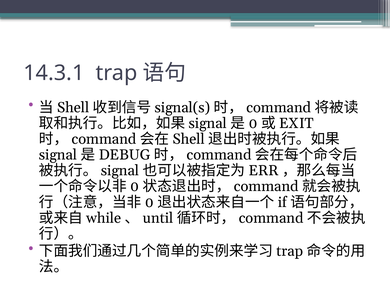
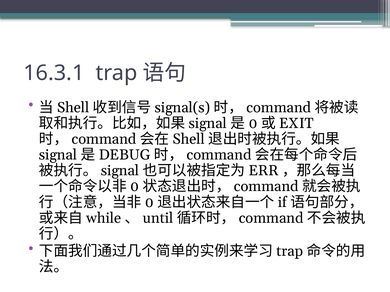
14.3.1: 14.3.1 -> 16.3.1 (54, 73)
